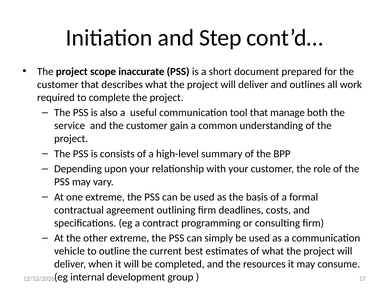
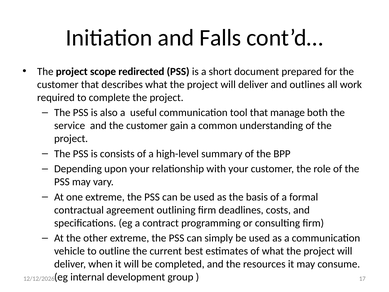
Step: Step -> Falls (220, 38)
inaccurate: inaccurate -> redirected (141, 71)
